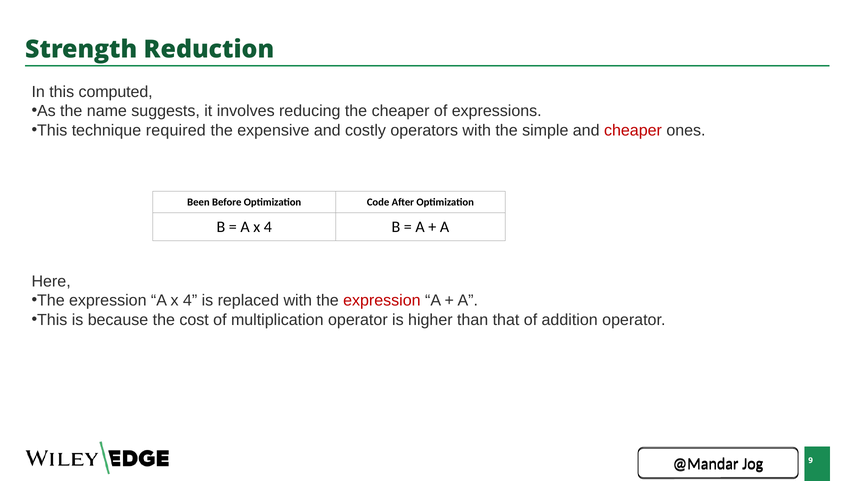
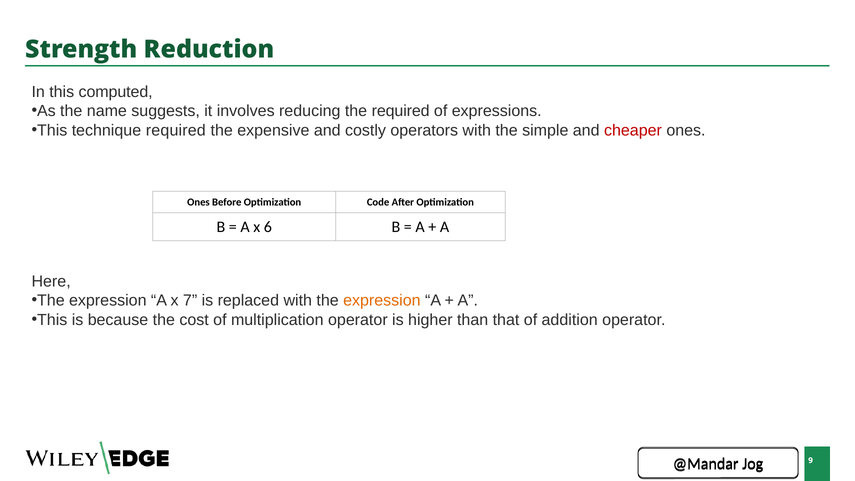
the cheaper: cheaper -> required (401, 111)
Been: Been -> Ones (198, 202)
4: 4 -> 6 (268, 227)
expression A x 4: 4 -> 7 (190, 300)
expression colour: red -> orange (382, 300)
